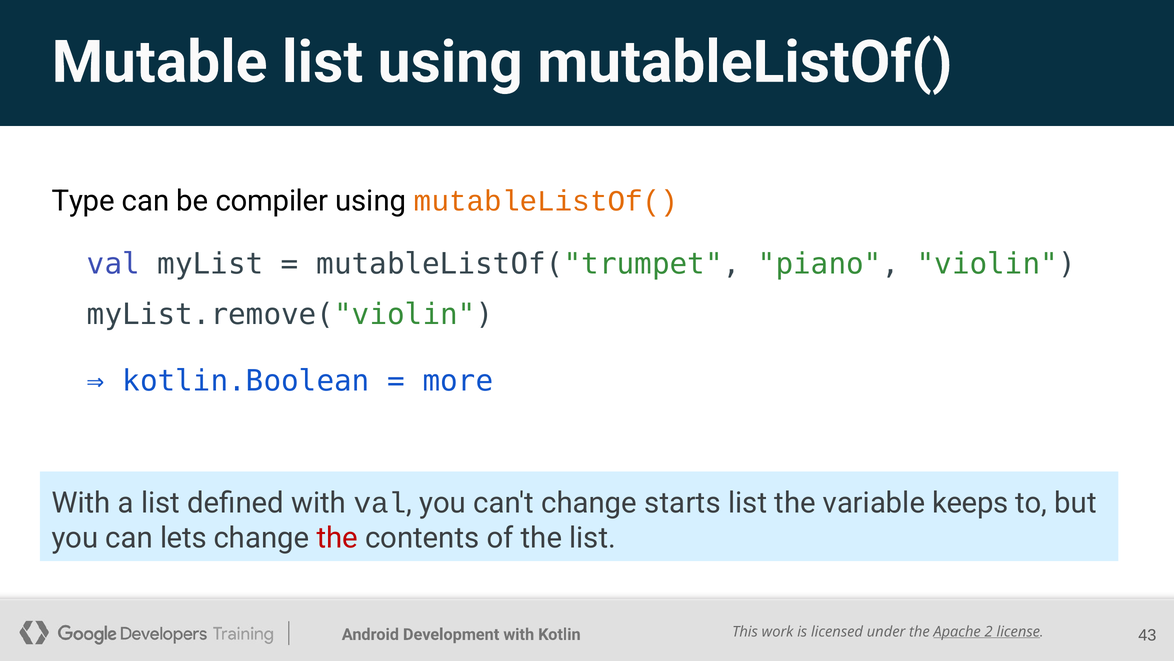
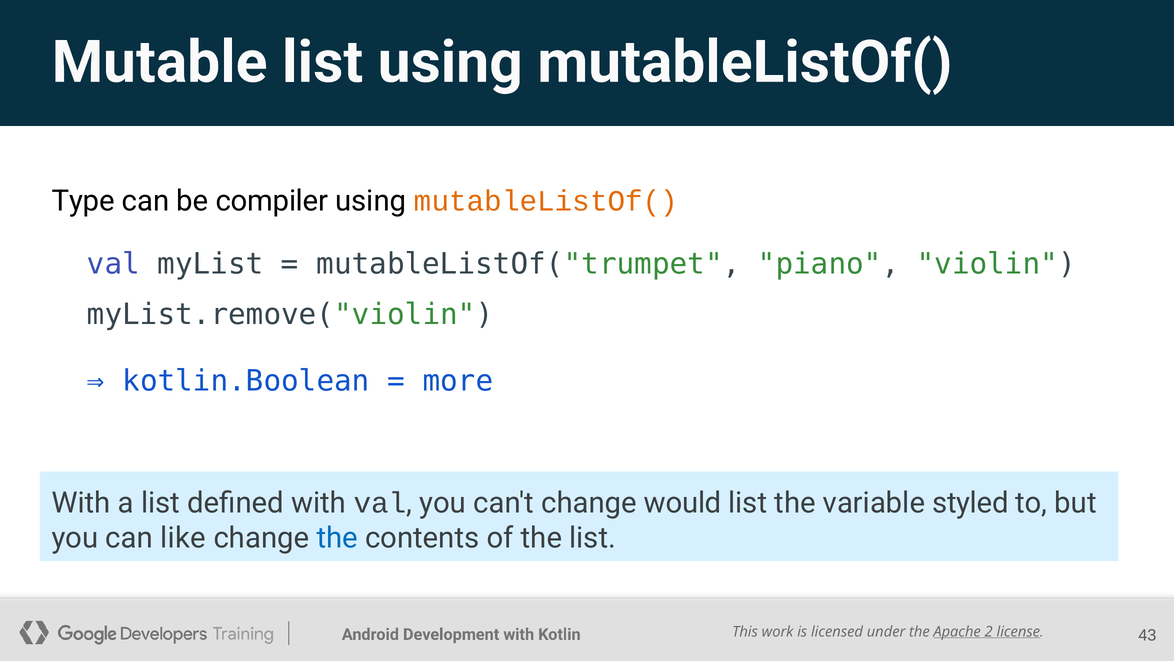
starts: starts -> would (683, 502)
keeps: keeps -> styled (970, 502)
lets: lets -> like (183, 538)
the colour: red -> blue (337, 538)
